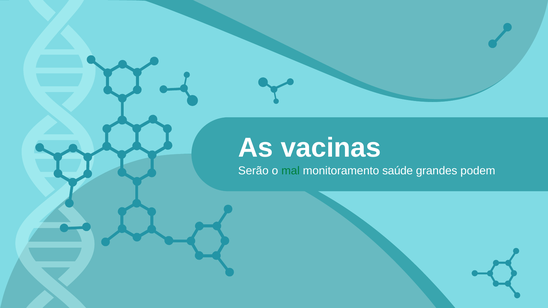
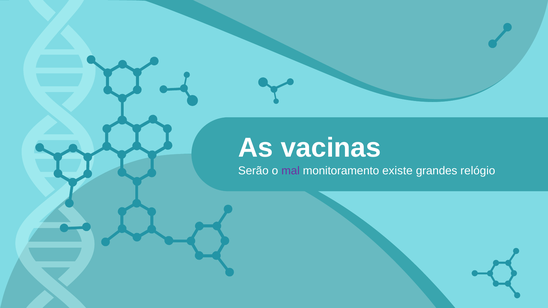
mal colour: green -> purple (291, 171)
saúde: saúde -> existe (397, 171)
podem: podem -> relógio (478, 171)
